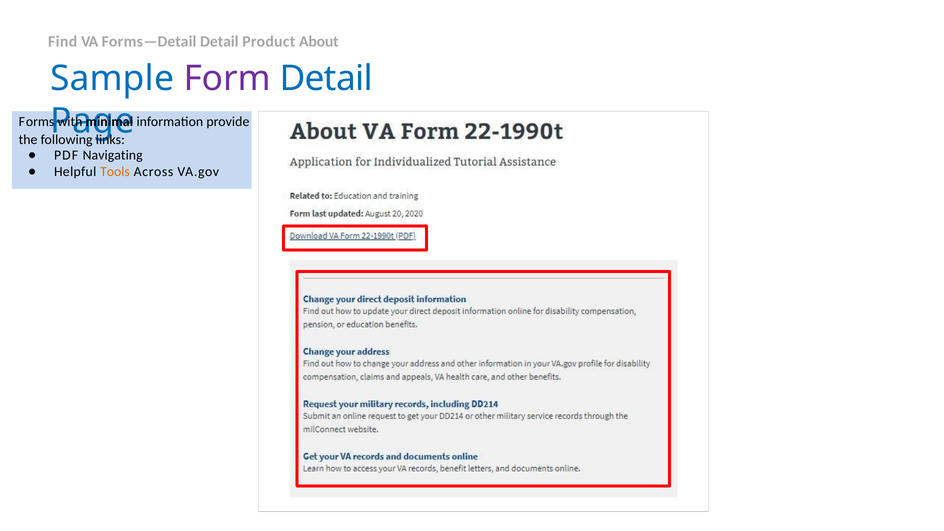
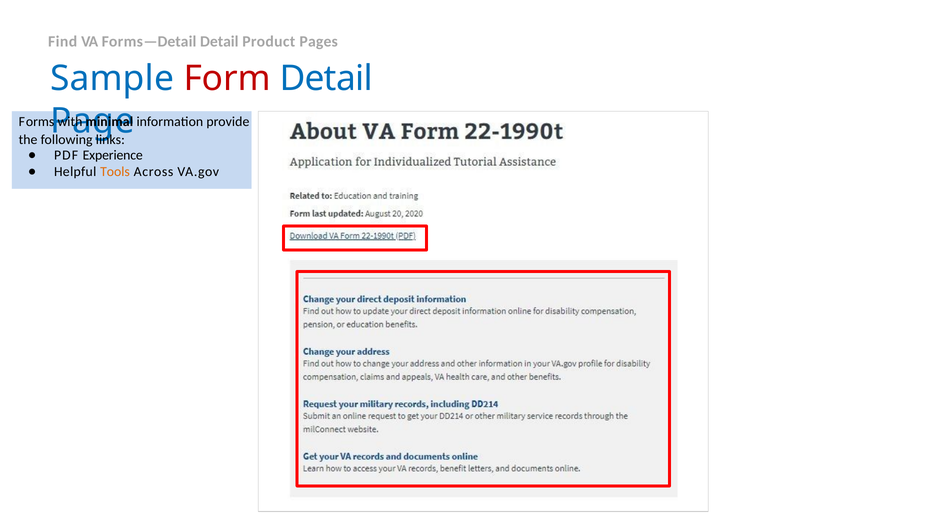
About: About -> Pages (319, 41)
Form colour: purple -> red (227, 78)
Navigating: Navigating -> Experience (113, 155)
